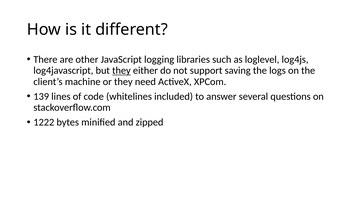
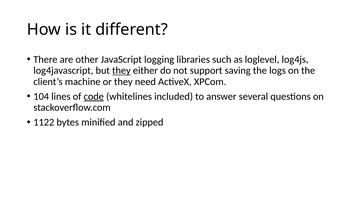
139: 139 -> 104 (41, 96)
code underline: none -> present (94, 96)
1222: 1222 -> 1122 (44, 122)
